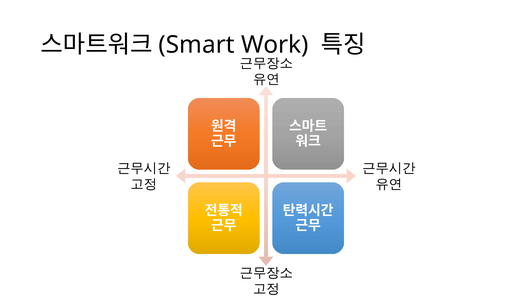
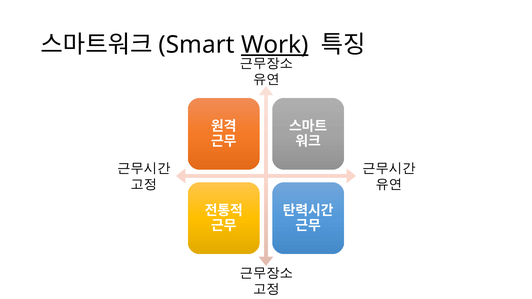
Work underline: none -> present (275, 45)
